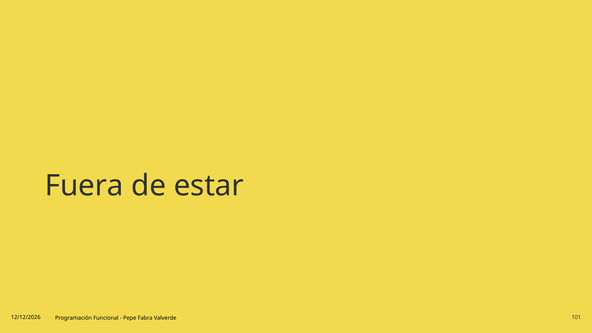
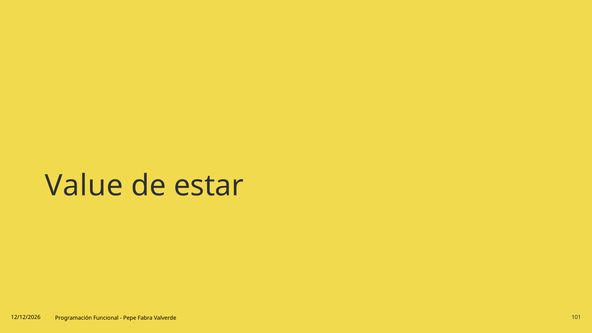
Fuera: Fuera -> Value (84, 186)
